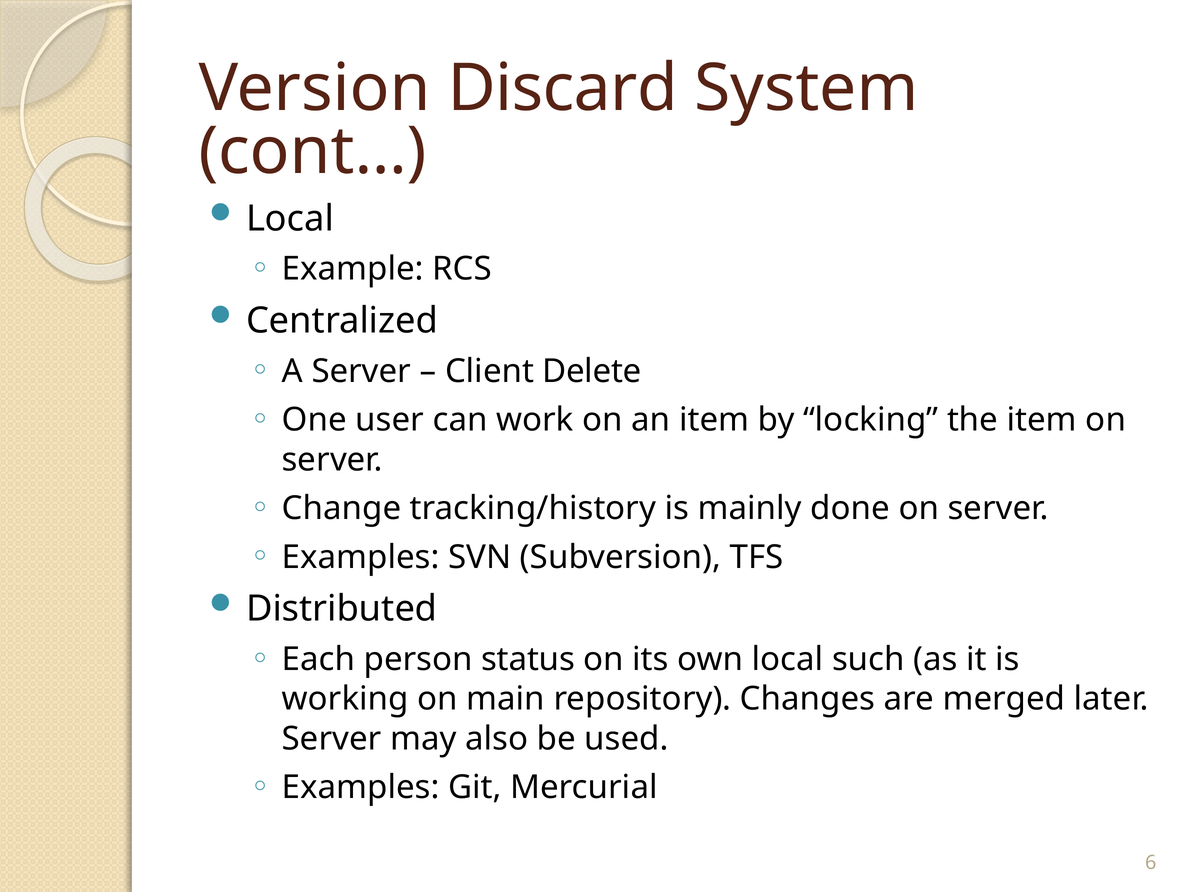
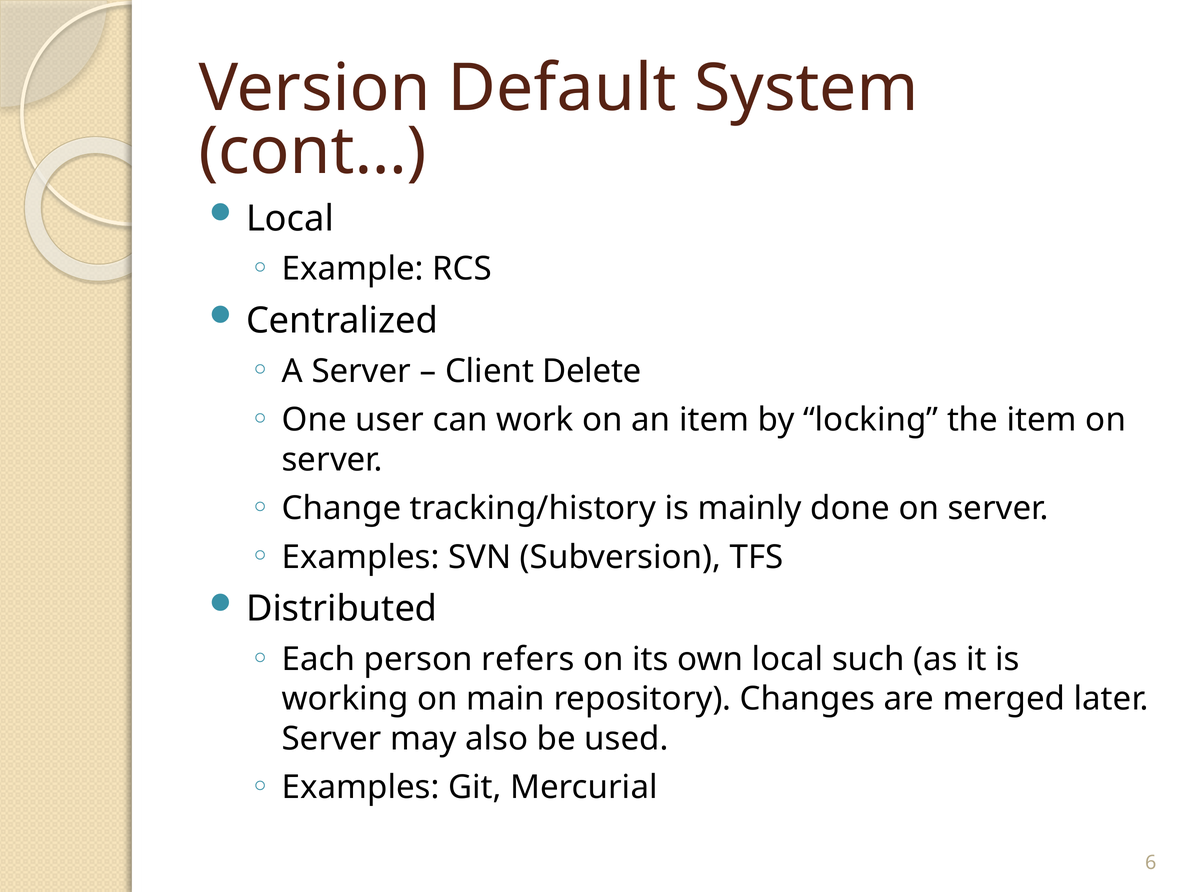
Discard: Discard -> Default (562, 88)
status: status -> refers (528, 660)
